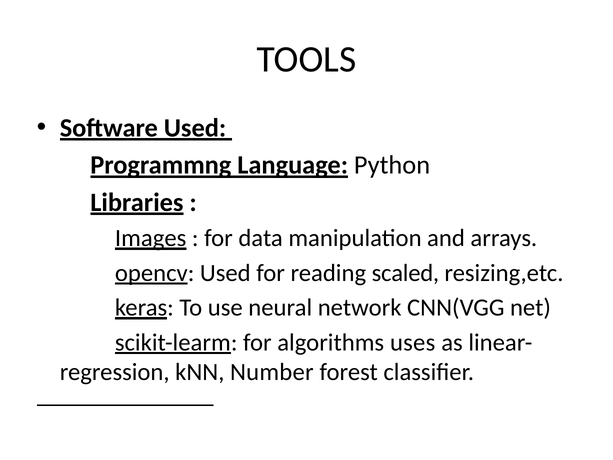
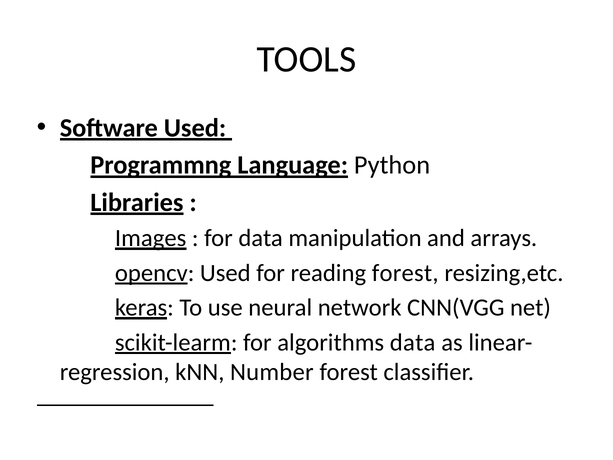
reading scaled: scaled -> forest (405, 273)
algorithms uses: uses -> data (413, 342)
